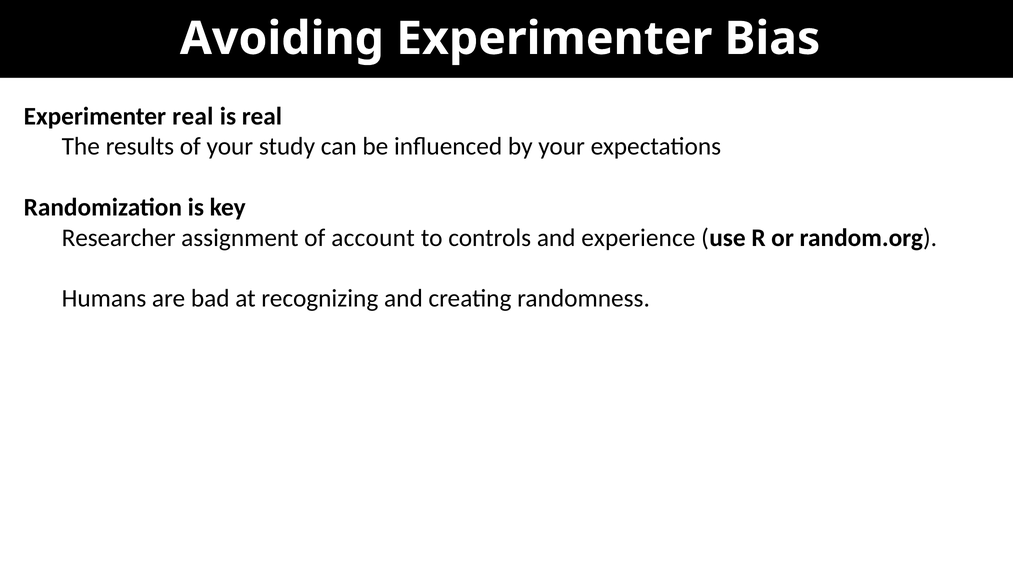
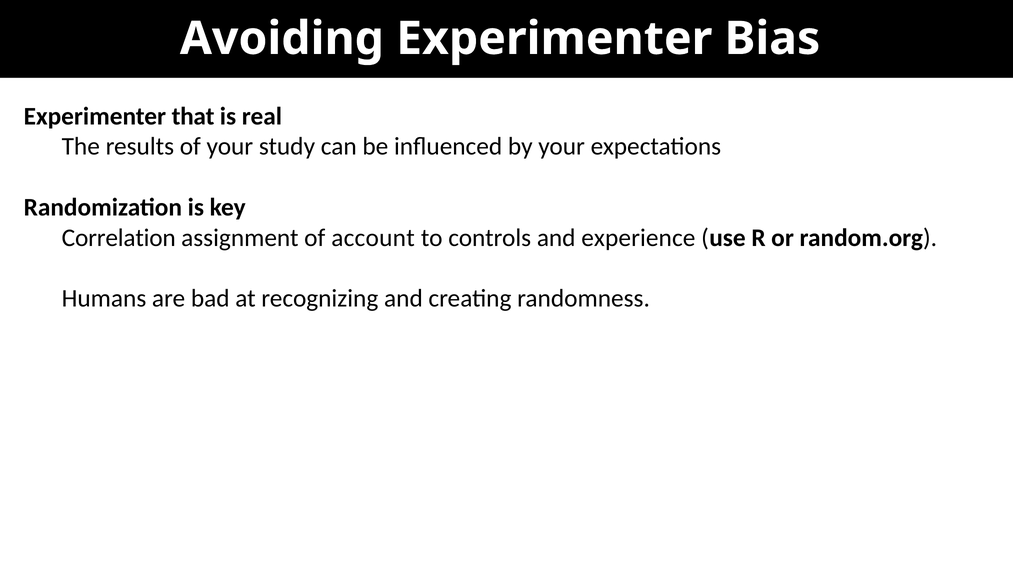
Experimenter real: real -> that (193, 116)
Researcher: Researcher -> Correlation (119, 238)
